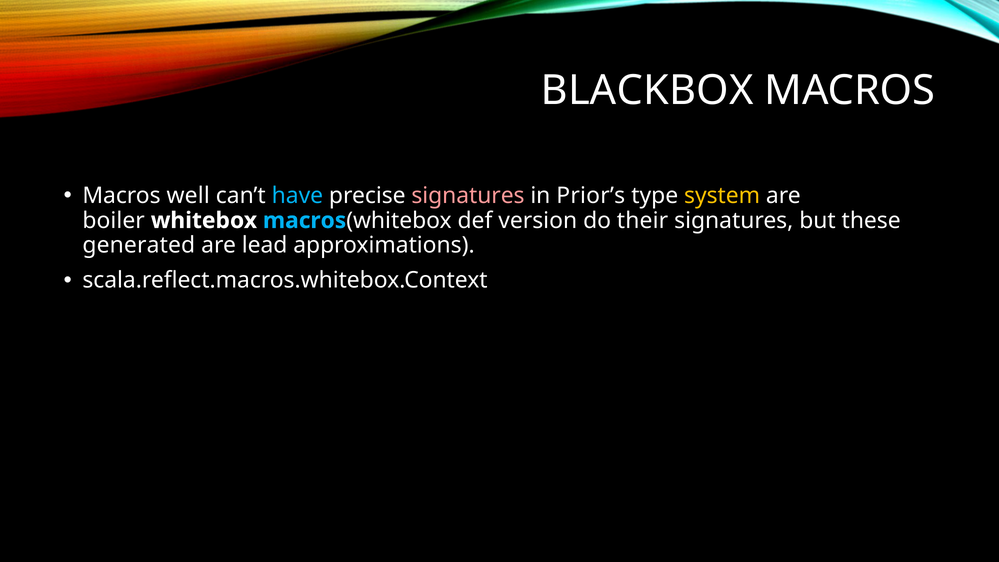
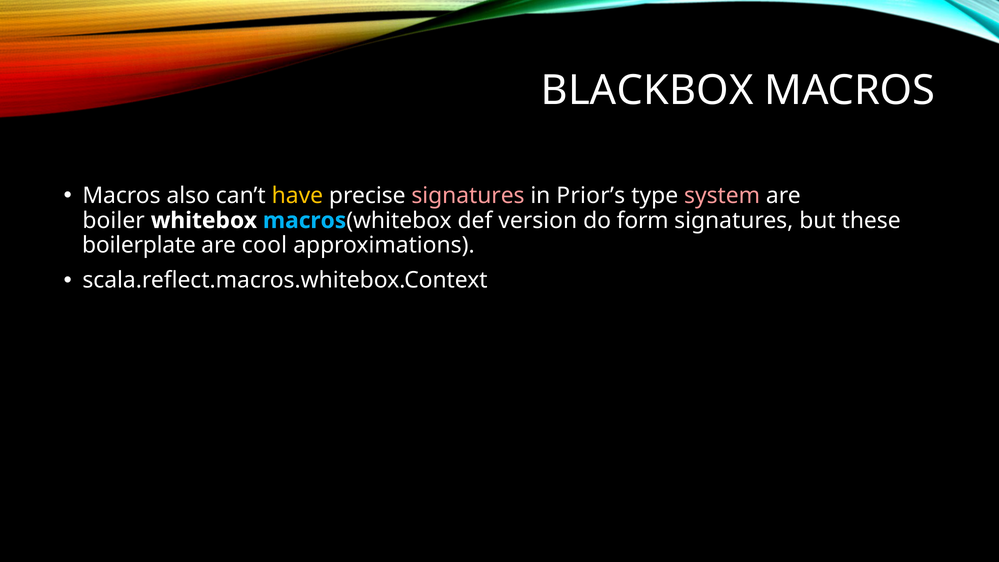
well: well -> also (188, 196)
have colour: light blue -> yellow (297, 196)
system colour: yellow -> pink (722, 196)
their: their -> form (643, 220)
generated: generated -> boilerplate (139, 245)
lead: lead -> cool (265, 245)
